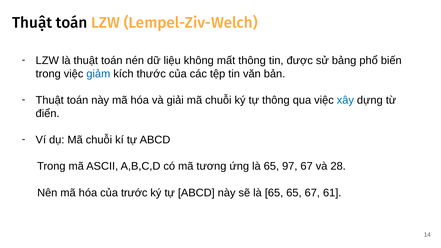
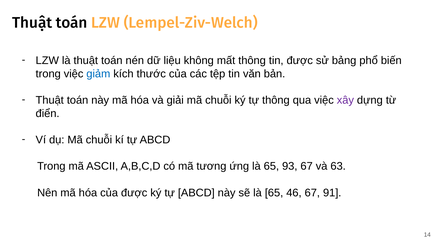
xây colour: blue -> purple (345, 100)
97: 97 -> 93 (290, 166)
28: 28 -> 63 (338, 166)
của trước: trước -> được (134, 193)
65 65: 65 -> 46 (294, 193)
61: 61 -> 91 (332, 193)
